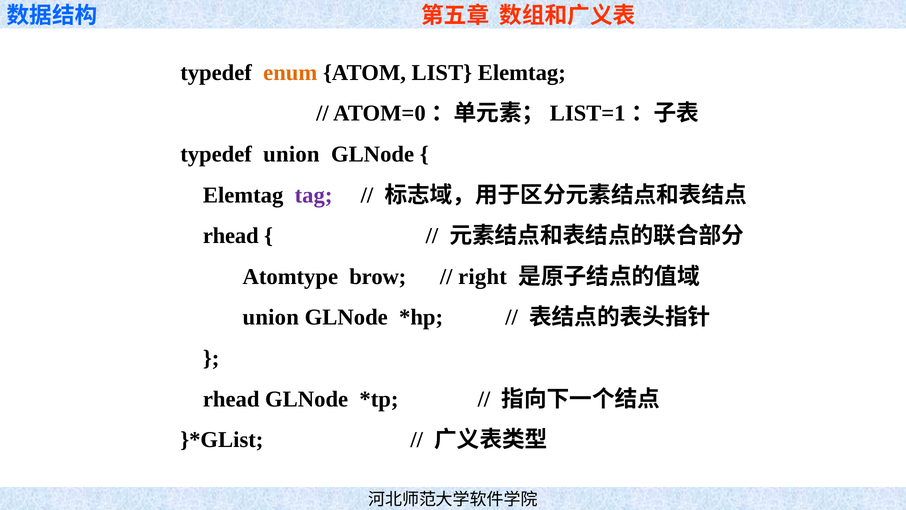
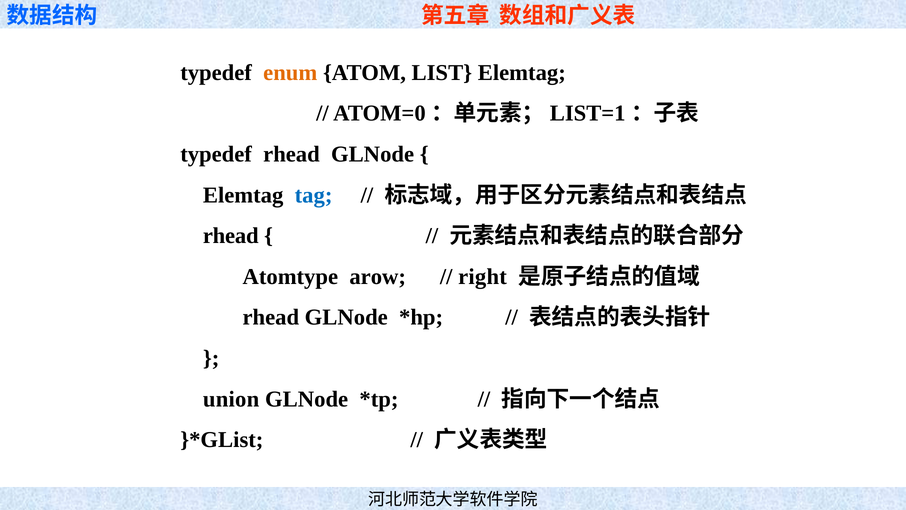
typedef union: union -> rhead (292, 154)
tag colour: purple -> blue (314, 195)
brow: brow -> arow (378, 276)
union: union -> rhead (271, 317)
rhead: rhead -> union (231, 399)
